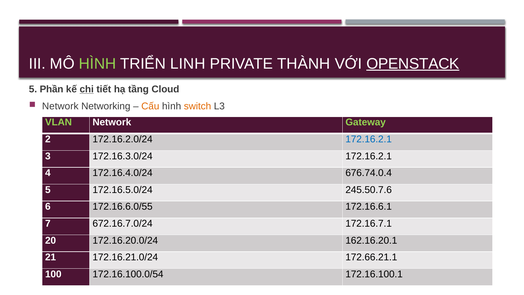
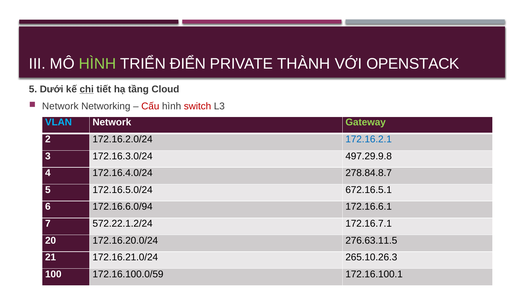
LINH: LINH -> ĐIỂN (188, 64)
OPENSTACK underline: present -> none (413, 64)
Phần: Phần -> Dưới (52, 89)
Cấu colour: orange -> red (150, 106)
switch colour: orange -> red (198, 106)
VLAN colour: light green -> light blue (58, 122)
172.16.3.0/24 172.16.2.1: 172.16.2.1 -> 497.29.9.8 (369, 156)
676.74.0.4: 676.74.0.4 -> 278.84.8.7 (369, 173)
245.50.7.6: 245.50.7.6 -> 672.16.5.1 (369, 190)
172.16.6.0/55: 172.16.6.0/55 -> 172.16.6.0/94 (123, 207)
672.16.7.0/24: 672.16.7.0/24 -> 572.22.1.2/24 (123, 223)
162.16.20.1: 162.16.20.1 -> 276.63.11.5 (371, 240)
172.66.21.1: 172.66.21.1 -> 265.10.26.3 (371, 257)
172.16.100.0/54: 172.16.100.0/54 -> 172.16.100.0/59 (128, 274)
